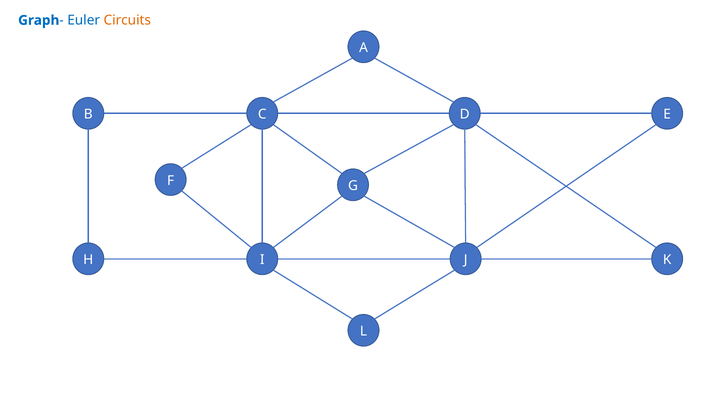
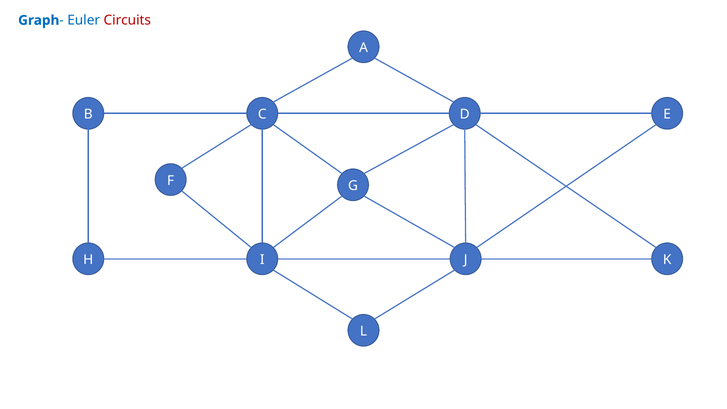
Circuits colour: orange -> red (127, 20)
